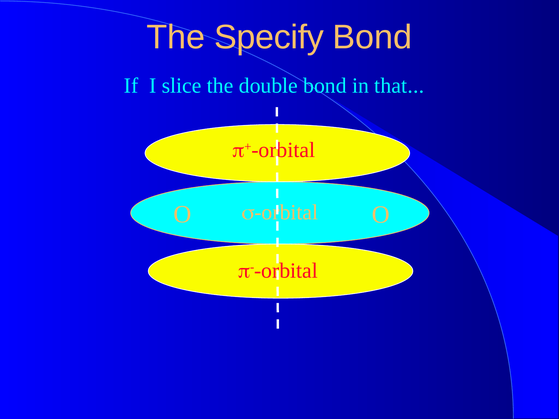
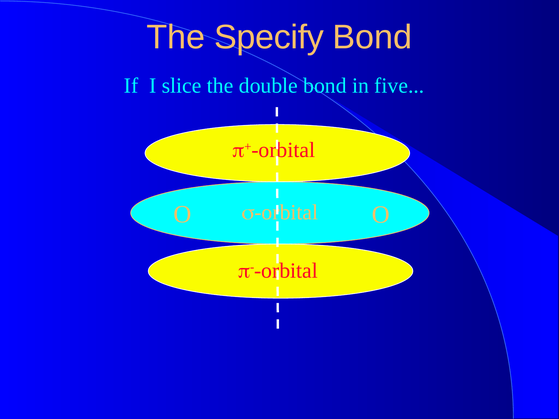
that: that -> five (399, 86)
